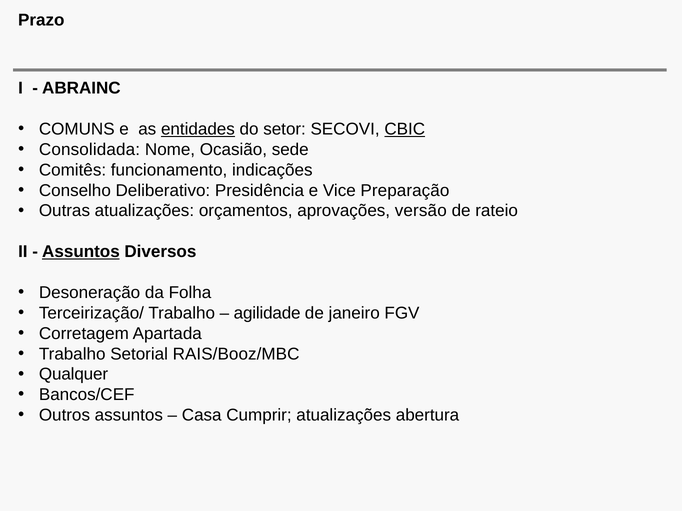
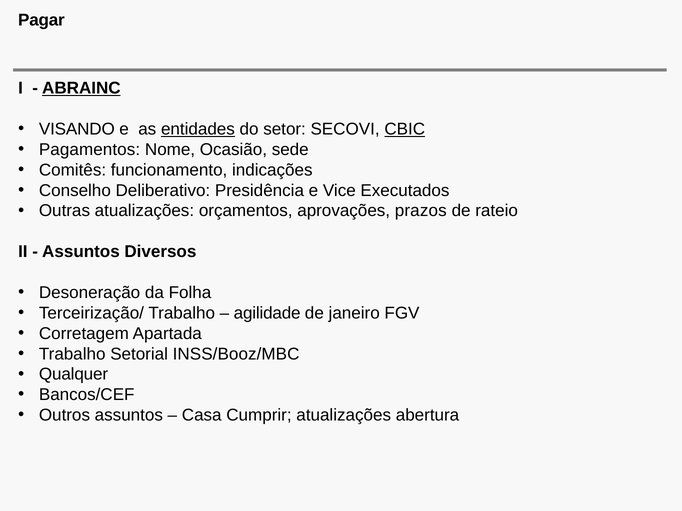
Prazo: Prazo -> Pagar (41, 20)
ABRAINC underline: none -> present (81, 88)
COMUNS: COMUNS -> VISANDO (77, 129)
Consolidada: Consolidada -> Pagamentos (90, 150)
Preparação: Preparação -> Executados (405, 191)
versão: versão -> prazos (421, 211)
Assuntos underline: present -> none (81, 252)
RAIS/Booz/MBC: RAIS/Booz/MBC -> INSS/Booz/MBC (236, 354)
